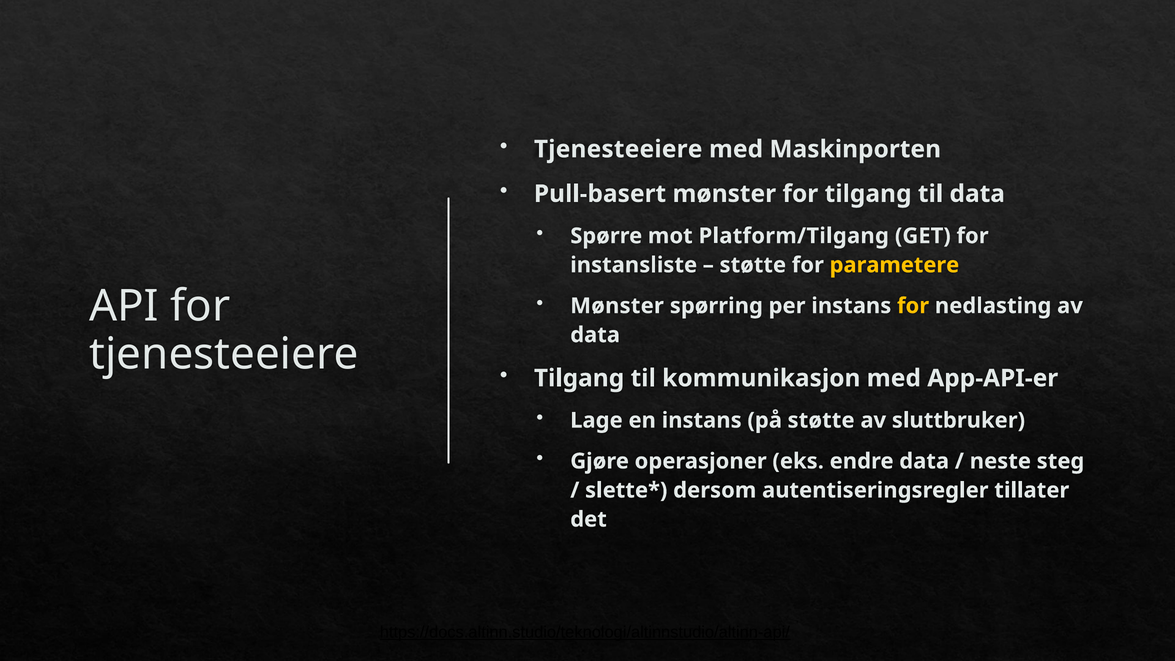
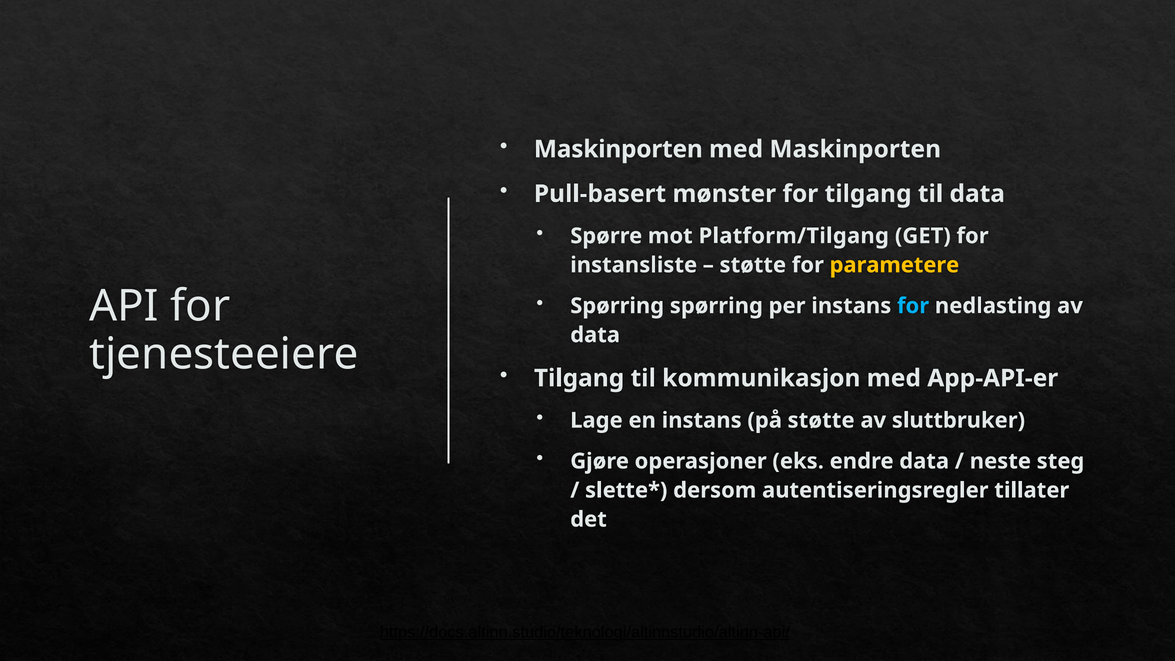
Tjenesteeiere: Tjenesteeiere -> Maskinporten (618, 149)
Mønster: Mønster -> Spørring (617, 306)
for colour: yellow -> light blue (913, 306)
